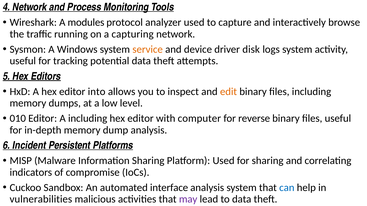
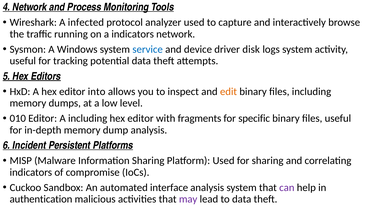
modules: modules -> infected (86, 22)
a capturing: capturing -> indicators (133, 34)
service colour: orange -> blue (148, 49)
computer: computer -> fragments (199, 119)
reverse: reverse -> specific (254, 119)
can colour: blue -> purple (287, 188)
vulnerabilities: vulnerabilities -> authentication (41, 200)
